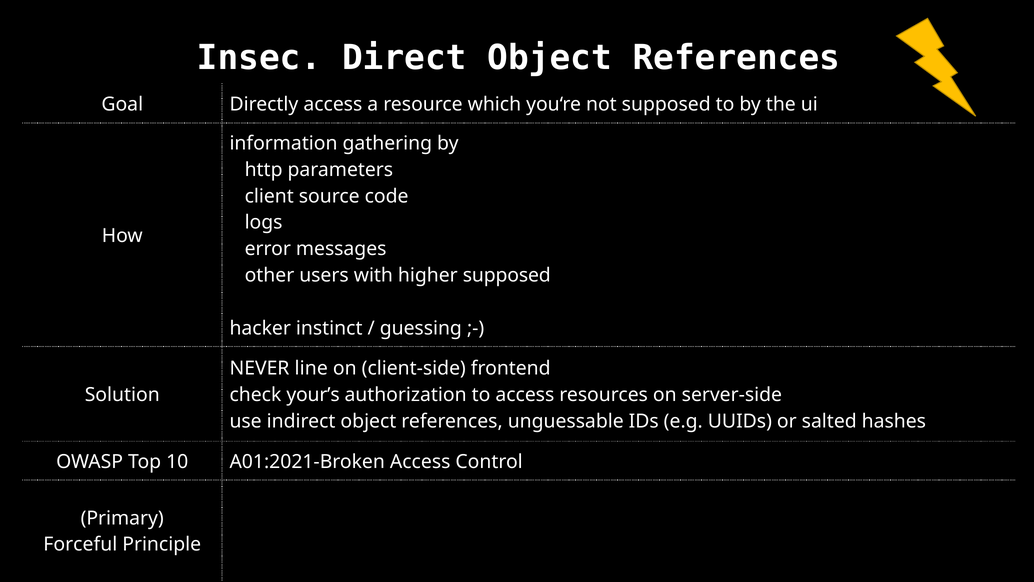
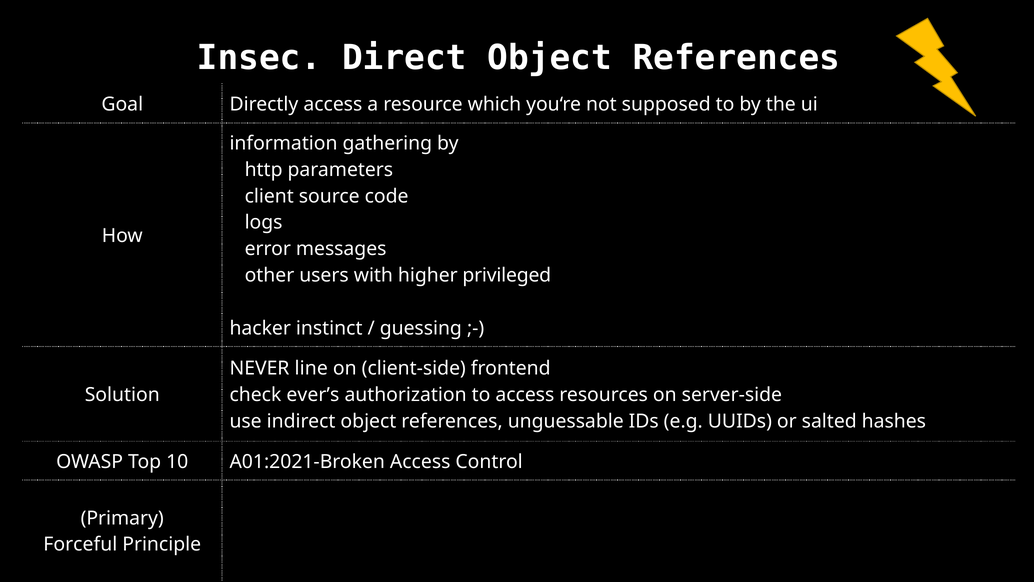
higher supposed: supposed -> privileged (507, 275)
your’s: your’s -> ever’s (313, 395)
